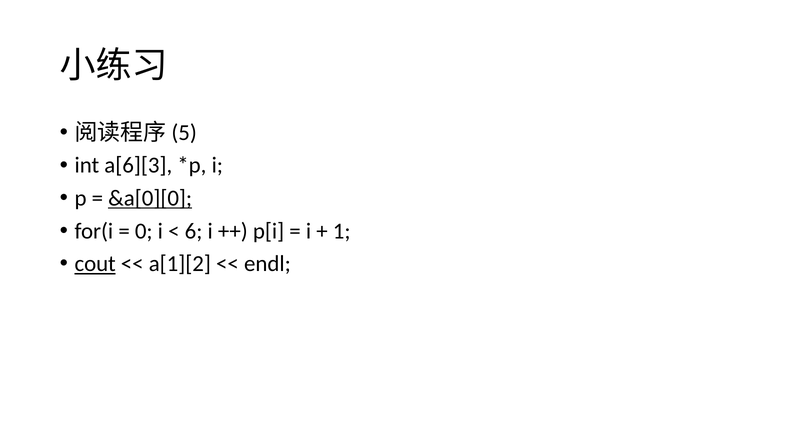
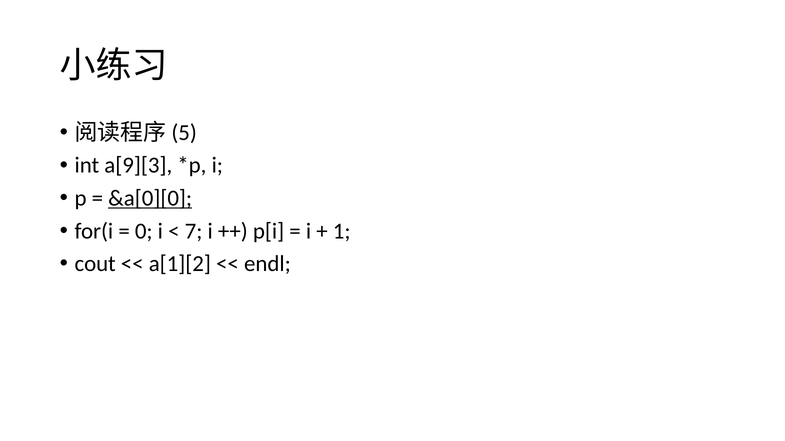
a[6][3: a[6][3 -> a[9][3 (138, 166)
6: 6 -> 7 (194, 231)
cout underline: present -> none (95, 264)
